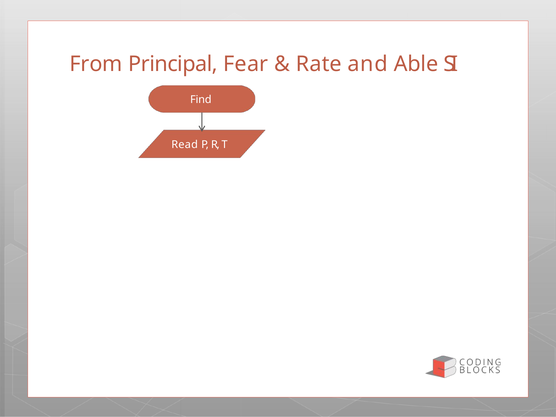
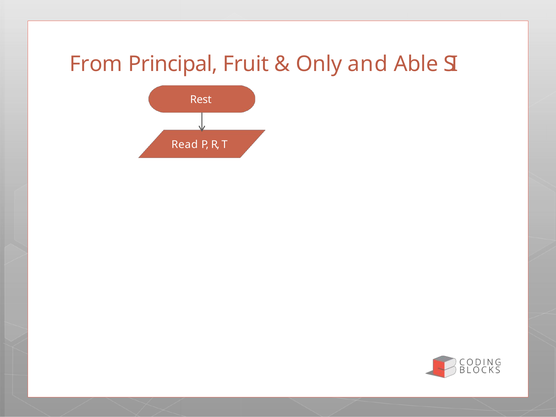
Fear: Fear -> Fruit (246, 64)
Rate: Rate -> Only (319, 64)
Find: Find -> Rest (201, 100)
